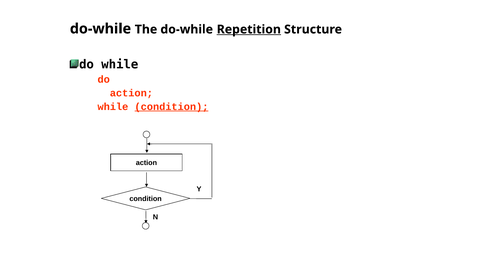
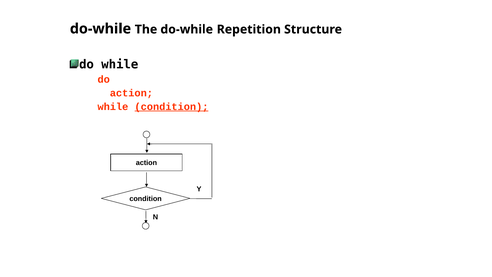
Repetition underline: present -> none (249, 29)
